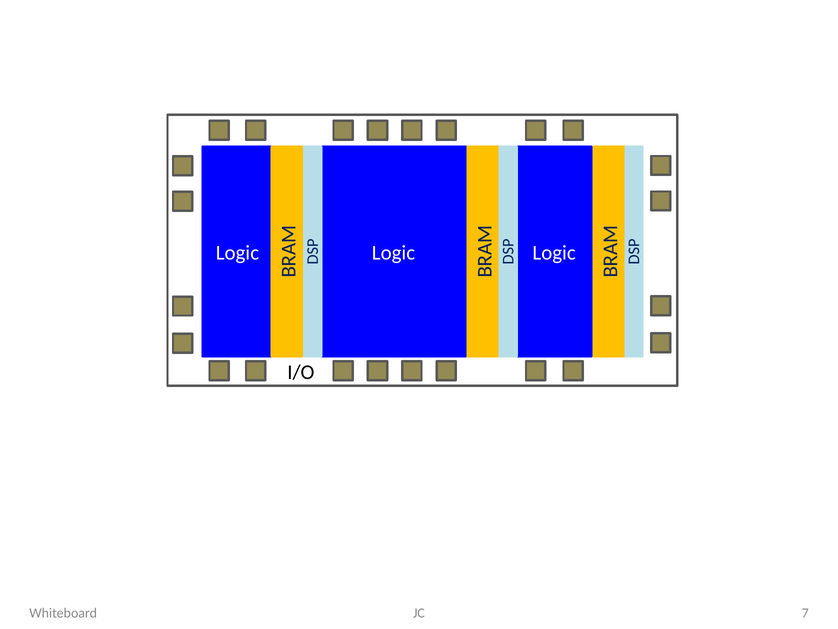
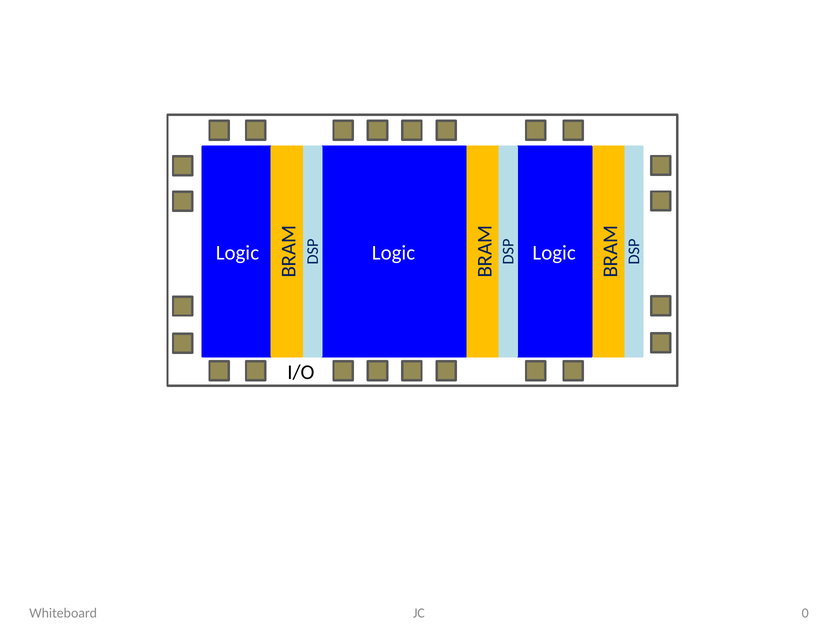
7: 7 -> 0 (805, 613)
